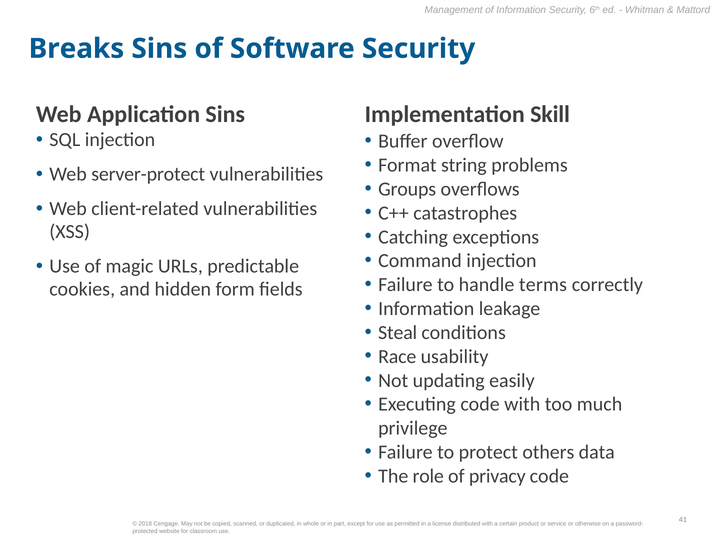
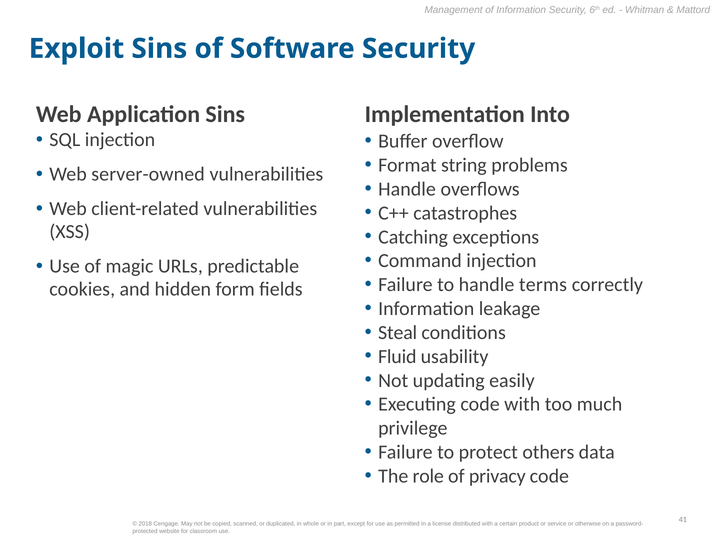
Breaks: Breaks -> Exploit (76, 49)
Skill: Skill -> Into (550, 115)
server-protect: server-protect -> server-owned (148, 174)
Groups: Groups -> Handle (407, 189)
Race: Race -> Fluid (397, 357)
